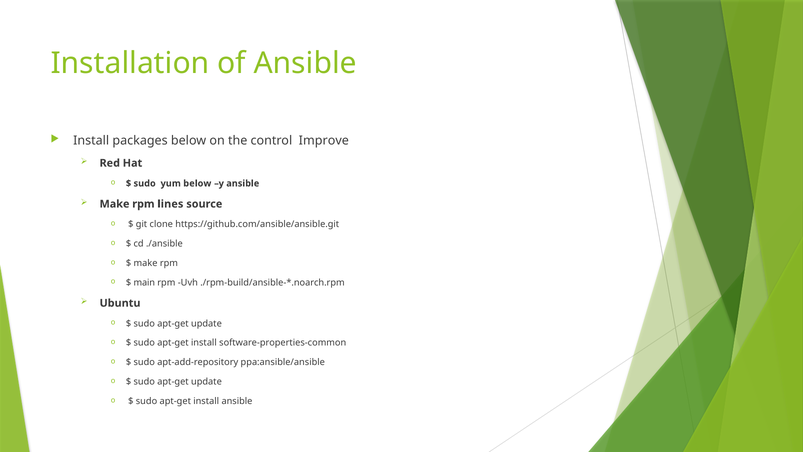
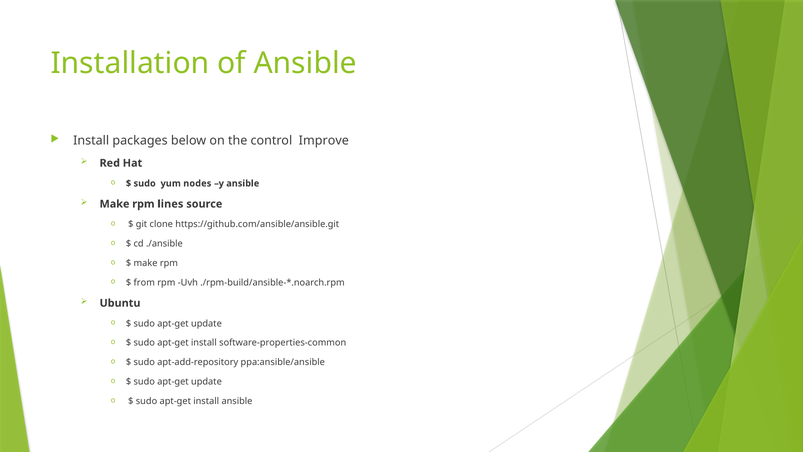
yum below: below -> nodes (197, 183)
main: main -> from (144, 282)
